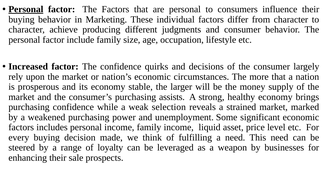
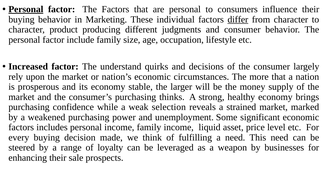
differ underline: none -> present (238, 19)
achieve: achieve -> product (64, 30)
The confidence: confidence -> understand (121, 67)
assists: assists -> thinks (172, 97)
